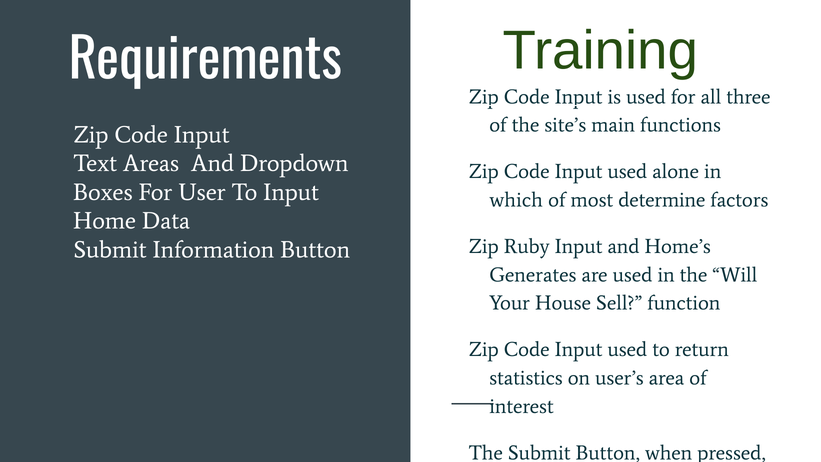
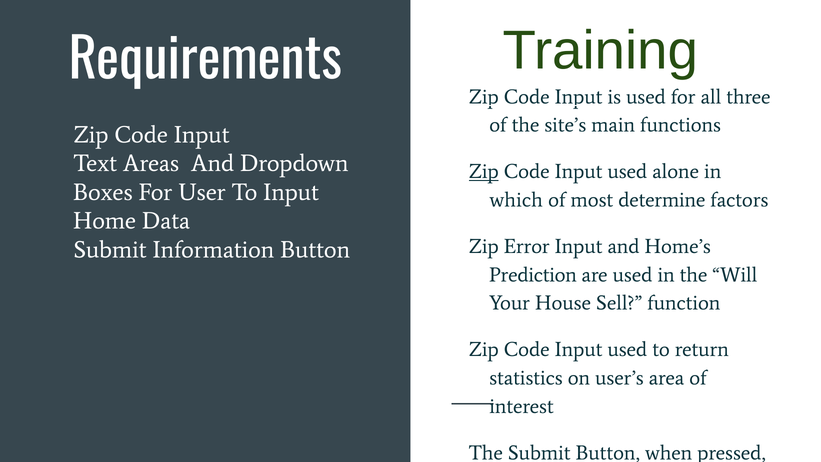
Zip underline: none -> present (484, 172)
Ruby: Ruby -> Error (527, 246)
Generates: Generates -> Prediction (533, 275)
